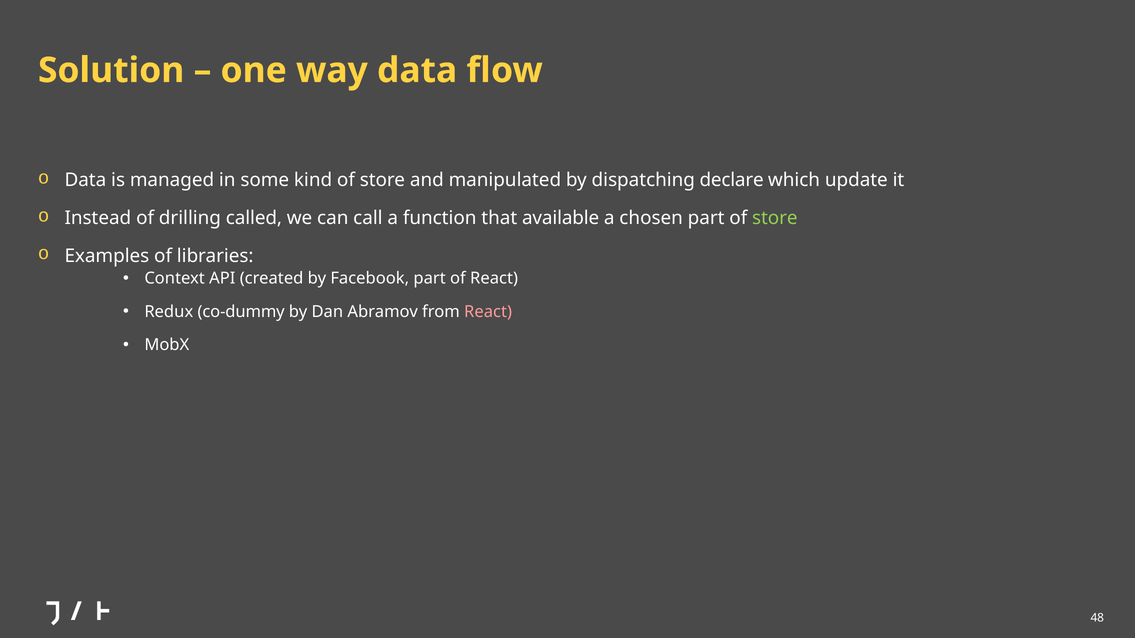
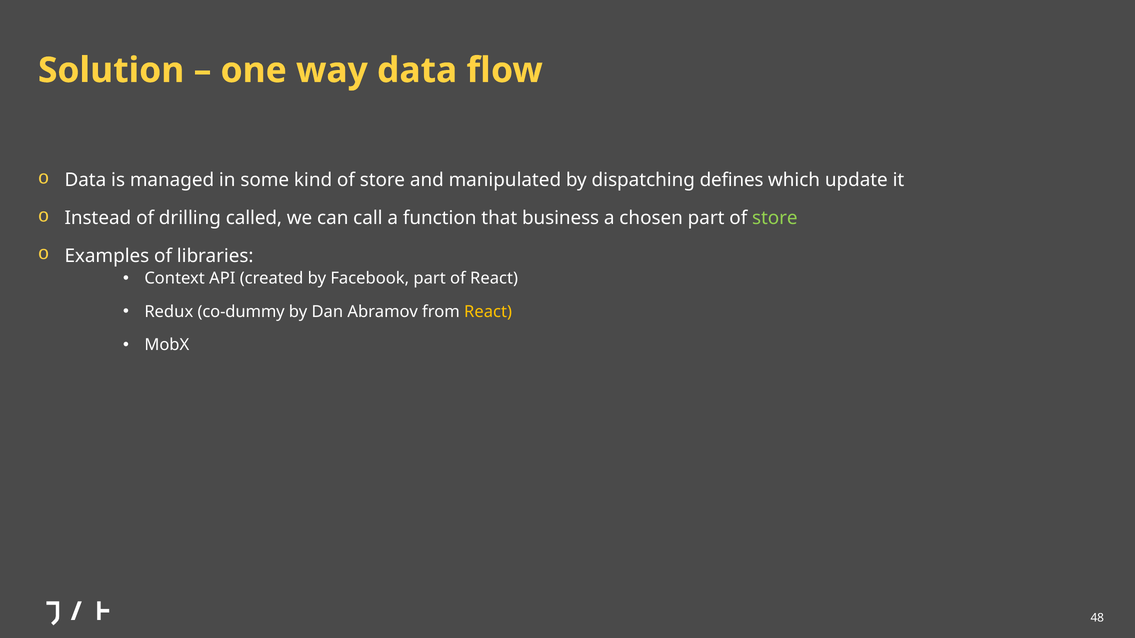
declare: declare -> defines (732, 180)
available: available -> business (561, 218)
React colour: pink -> yellow (488, 312)
